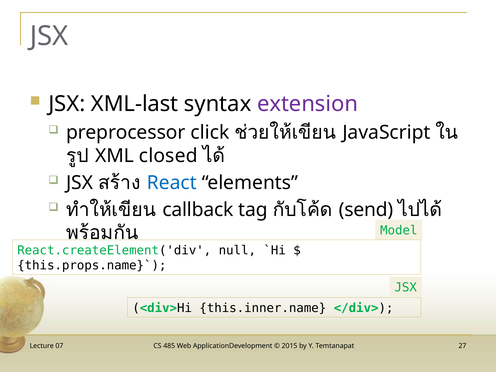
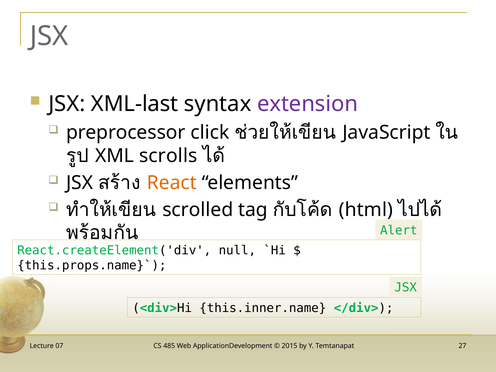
closed: closed -> scrolls (168, 156)
React colour: blue -> orange (172, 183)
callback: callback -> scrolled (198, 210)
send: send -> html (366, 210)
Model: Model -> Alert (399, 230)
